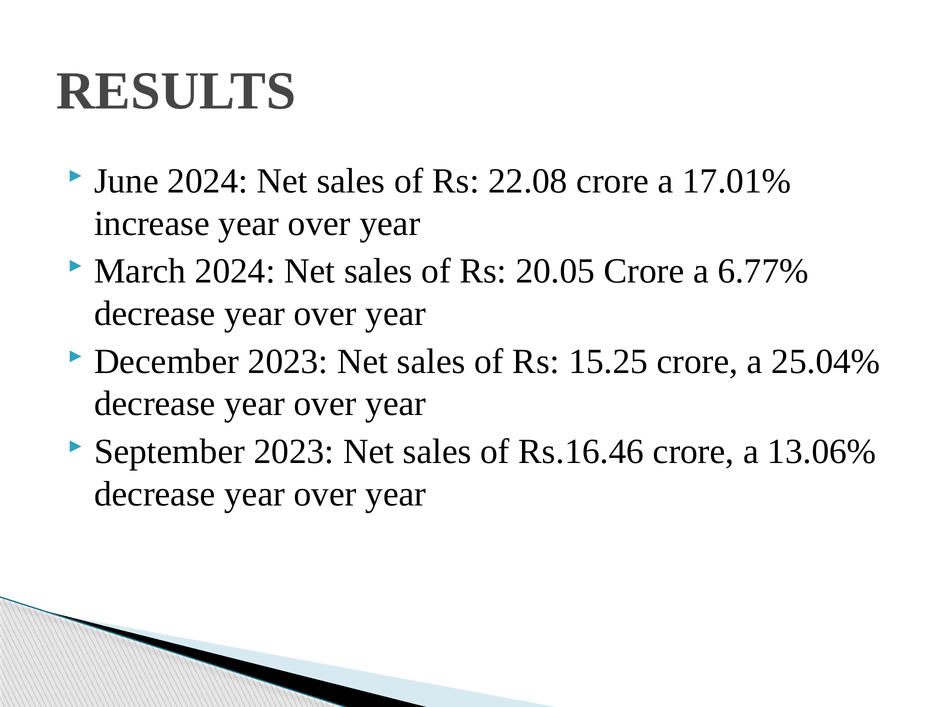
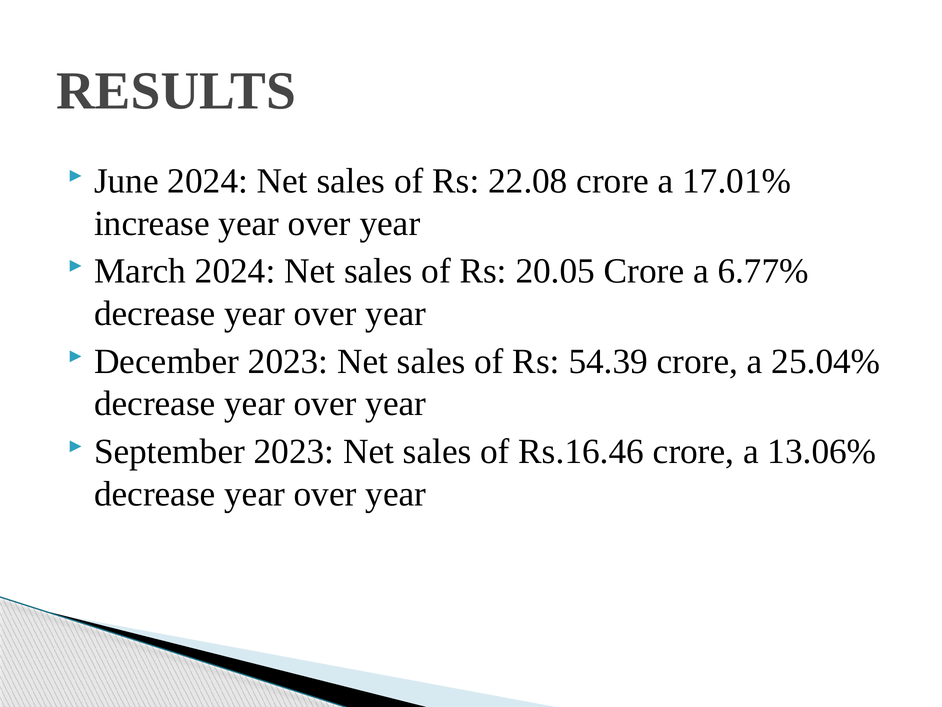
15.25: 15.25 -> 54.39 (608, 361)
